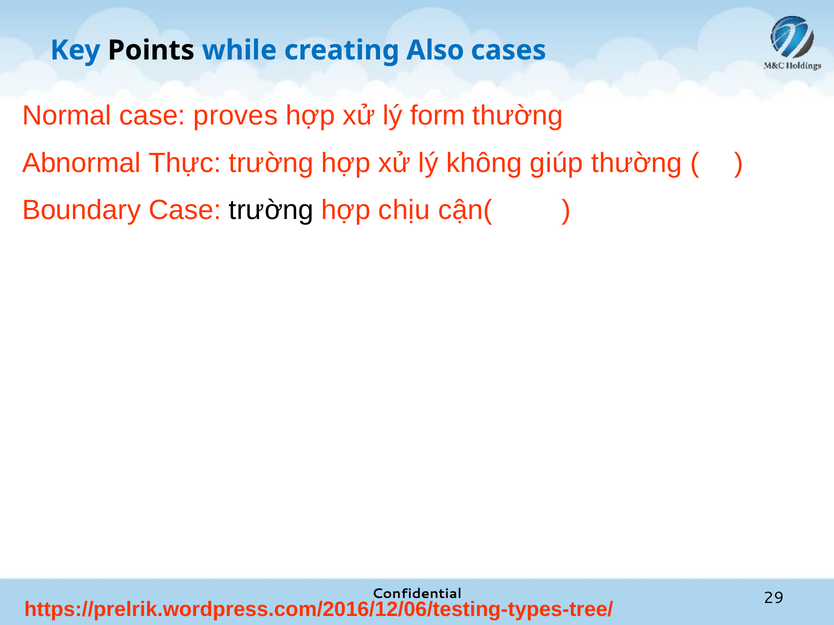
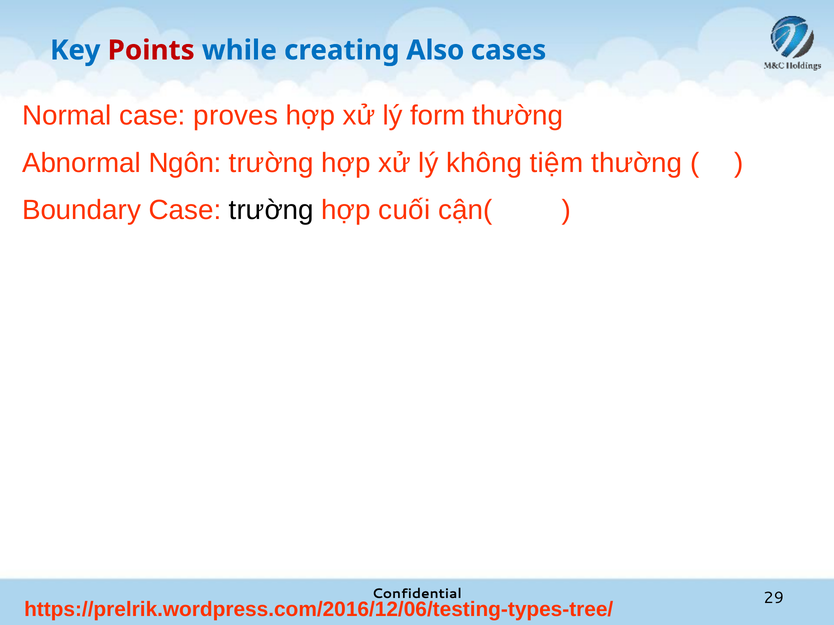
Points colour: black -> red (151, 50)
Thực: Thực -> Ngôn (185, 163)
giúp: giúp -> tiệm (557, 163)
chịu: chịu -> cuối (404, 210)
